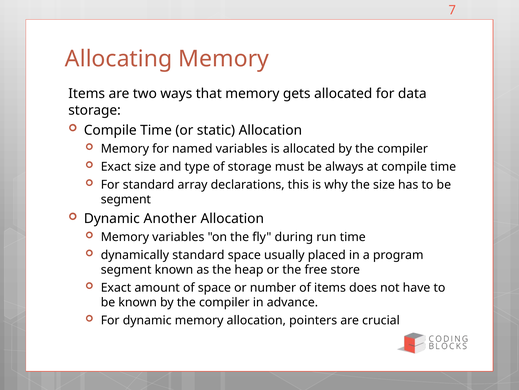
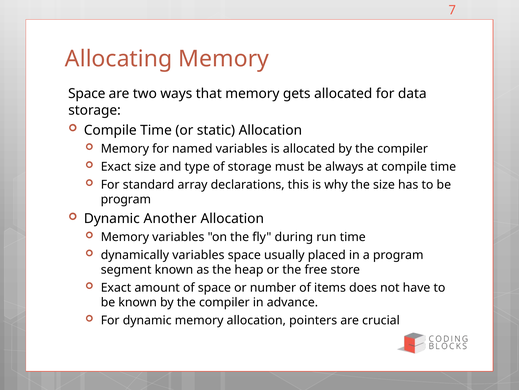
Items: Items -> Space (87, 94)
segment: segment -> program (126, 199)
dynamically standard: standard -> variables (198, 255)
